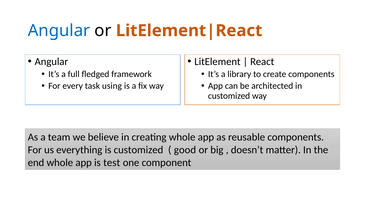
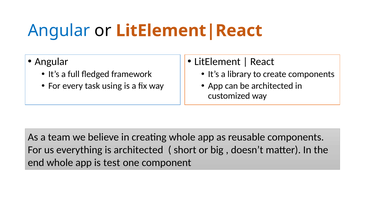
is customized: customized -> architected (138, 150)
good: good -> short (185, 150)
